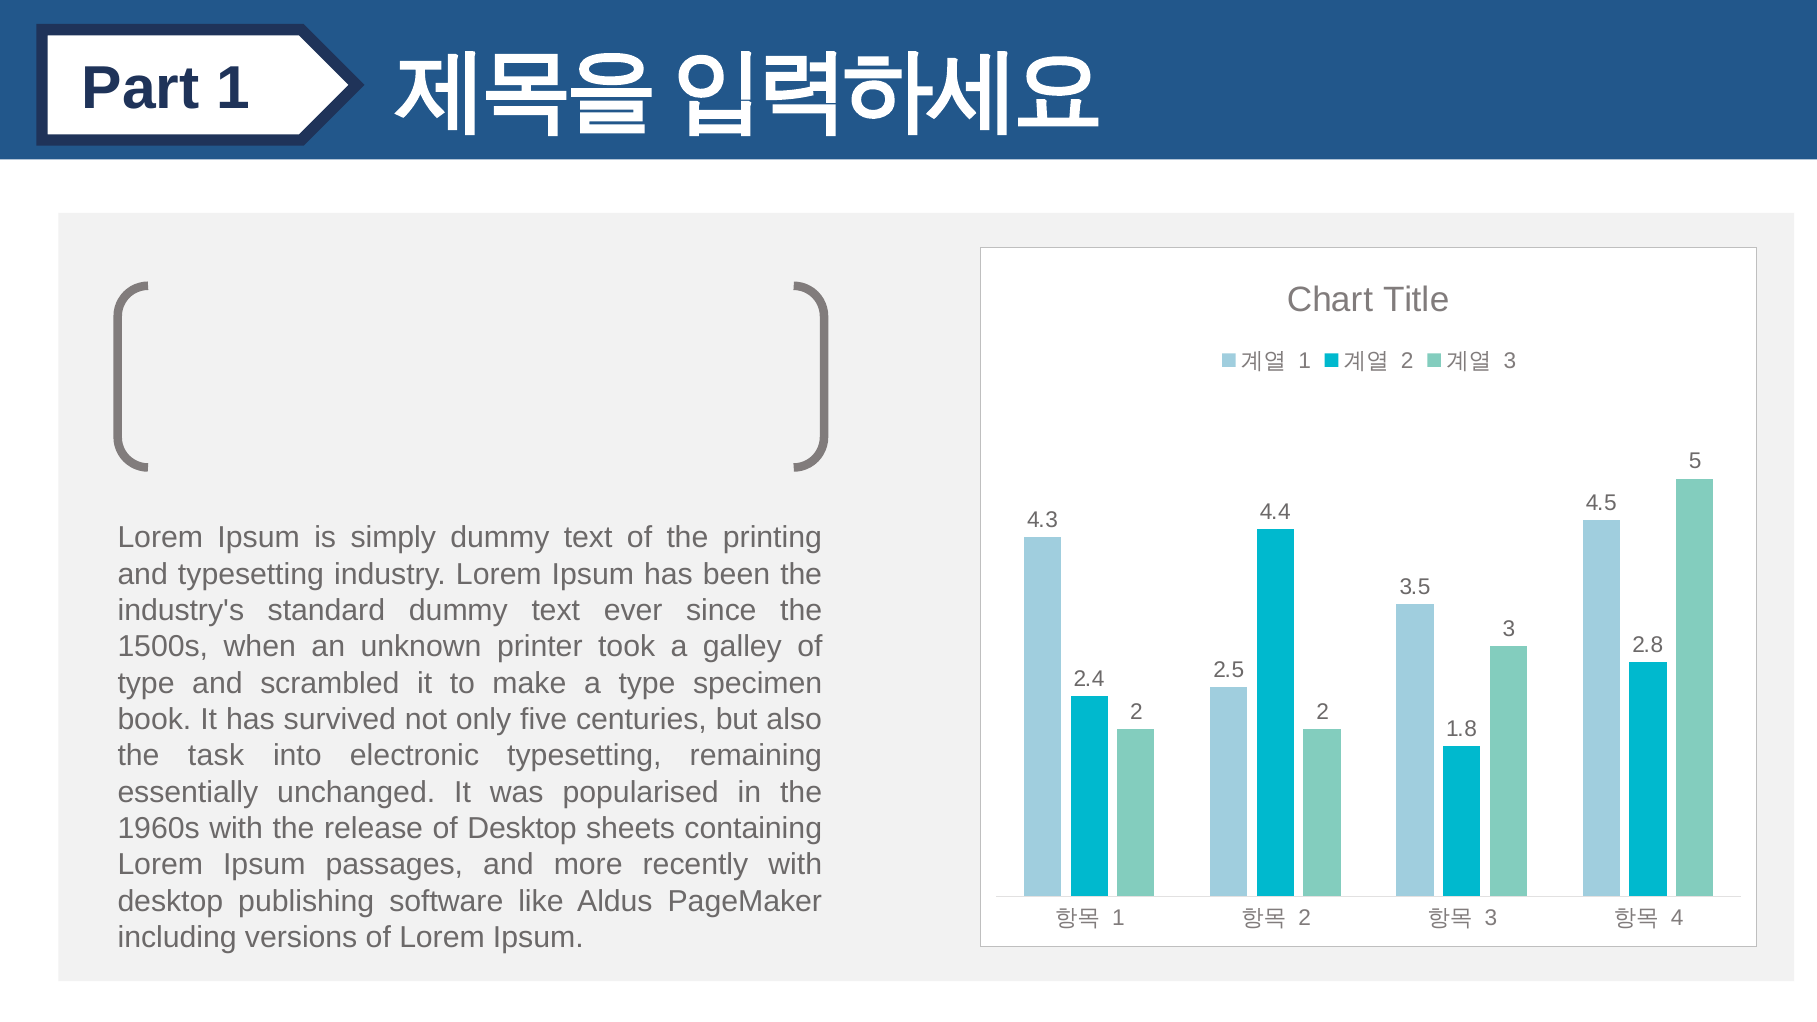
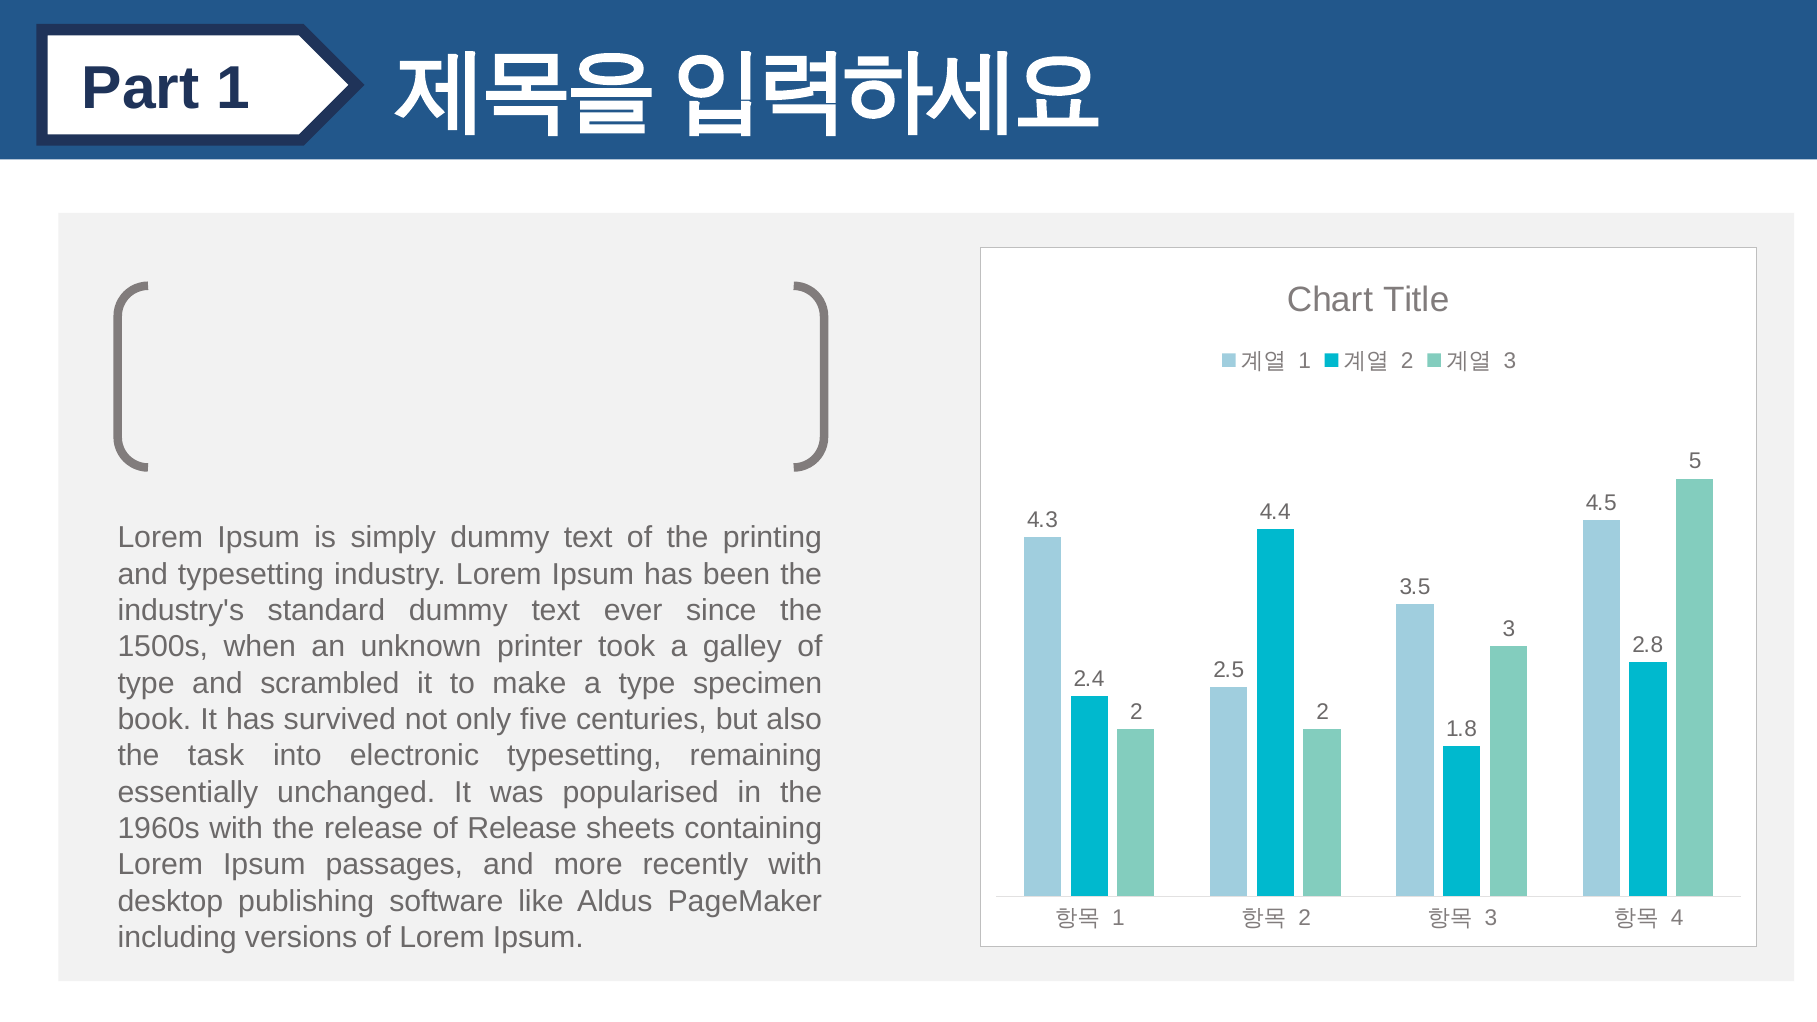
of Desktop: Desktop -> Release (522, 829)
